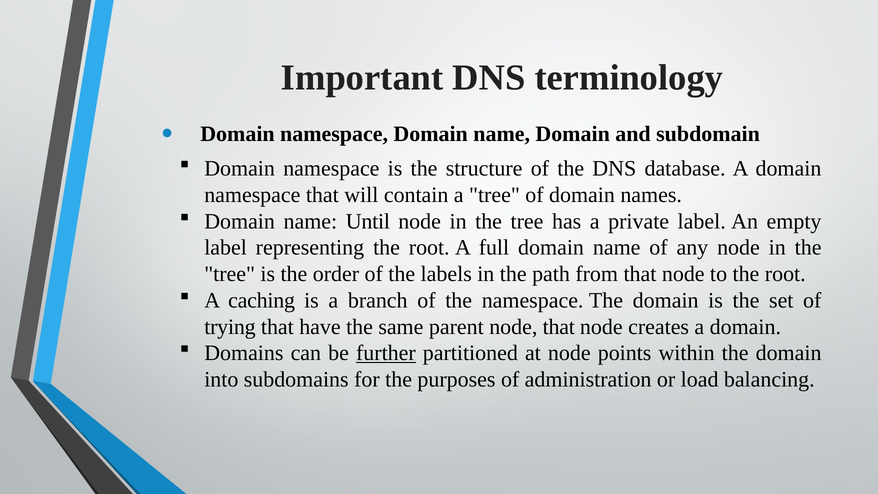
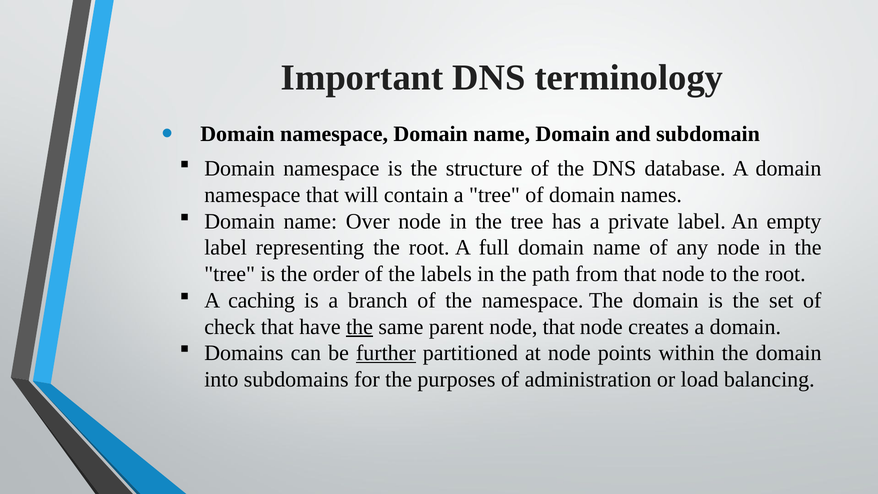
Until: Until -> Over (368, 221)
trying: trying -> check (230, 327)
the underline: none -> present (360, 327)
